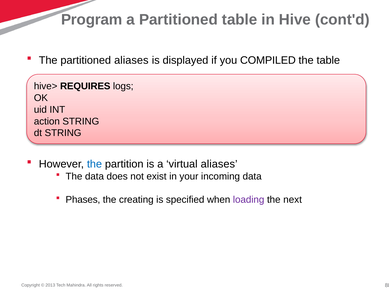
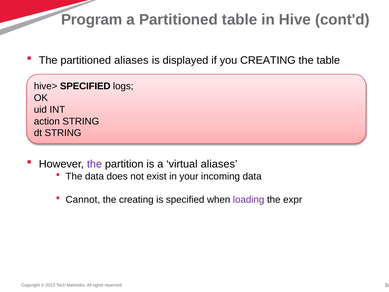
you COMPILED: COMPILED -> CREATING (268, 60)
hive> REQUIRES: REQUIRES -> SPECIFIED (85, 86)
the colour: blue -> purple (94, 164)
Phases: Phases -> Cannot (83, 200)
next: next -> expr (293, 200)
